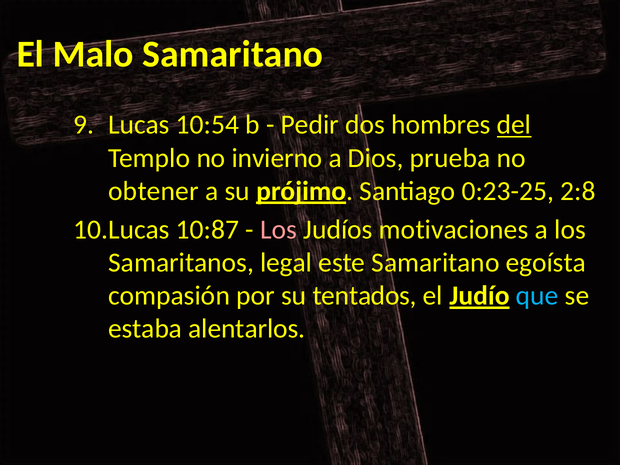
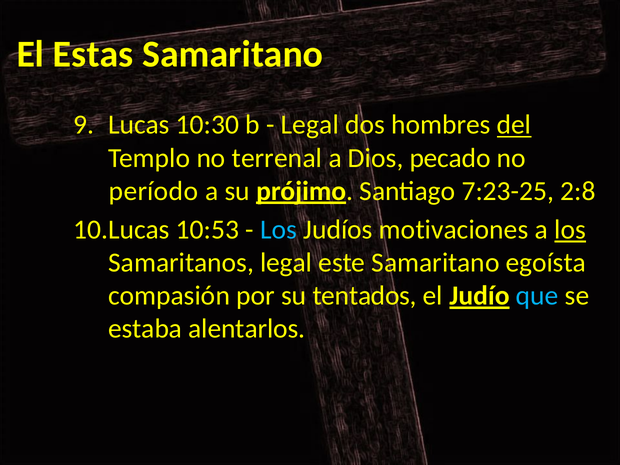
Malo: Malo -> Estas (93, 54)
10:54: 10:54 -> 10:30 (208, 125)
Pedir: Pedir -> Legal (310, 125)
invierno: invierno -> terrenal (277, 158)
prueba: prueba -> pecado (450, 158)
obtener: obtener -> período (153, 191)
0:23-25: 0:23-25 -> 7:23-25 (508, 191)
10:87: 10:87 -> 10:53 (208, 230)
Los colour: pink -> light blue (279, 230)
los underline: none -> present (570, 230)
